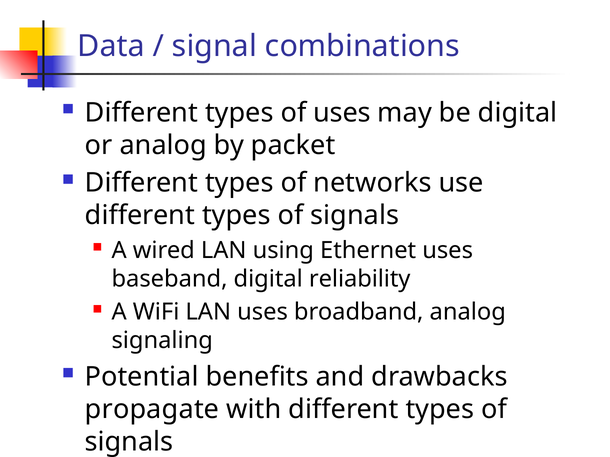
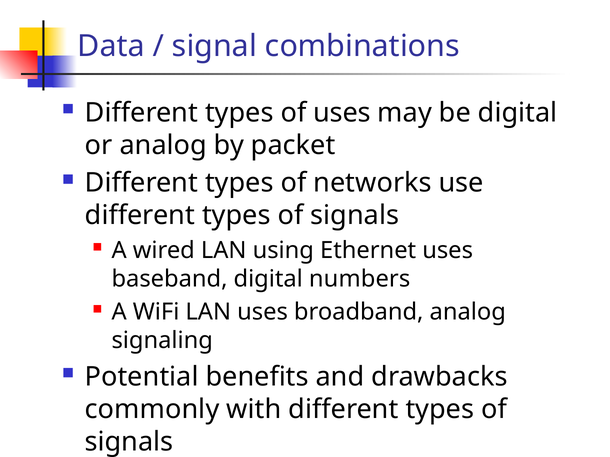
reliability: reliability -> numbers (360, 279)
propagate: propagate -> commonly (152, 410)
